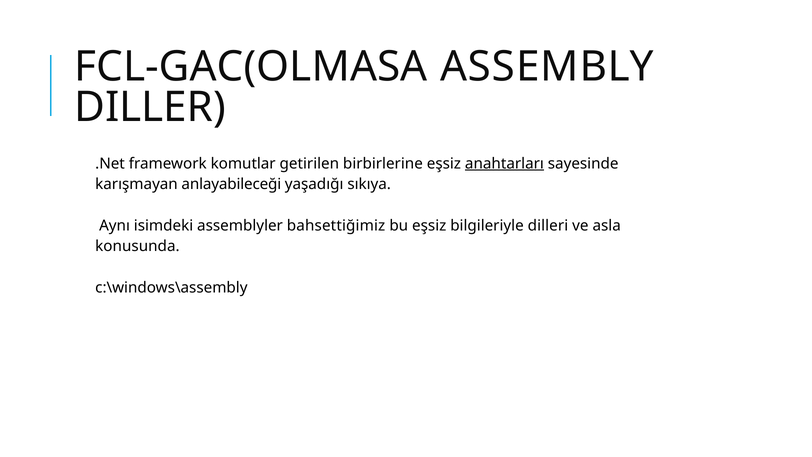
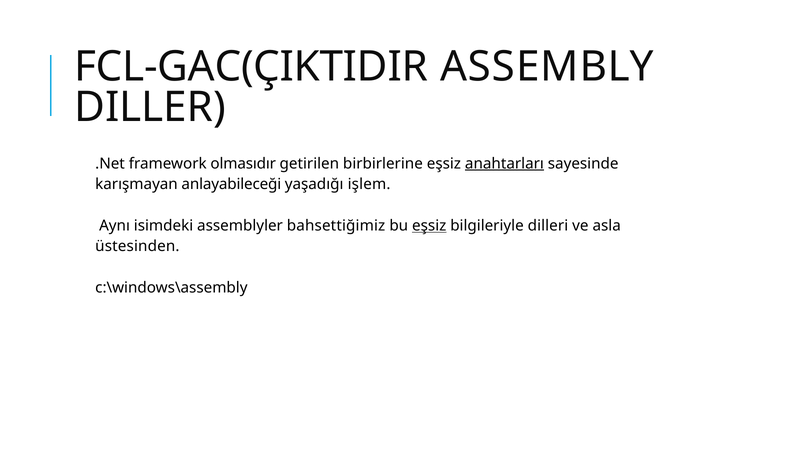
FCL-GAC(OLMASA: FCL-GAC(OLMASA -> FCL-GAC(ÇIKTIDIR (251, 67)
komutlar: komutlar -> olmasıdır (243, 163)
sıkıya: sıkıya -> işlem (369, 184)
eşsiz underline: none -> present (429, 226)
konusunda: konusunda -> üstesinden (137, 246)
